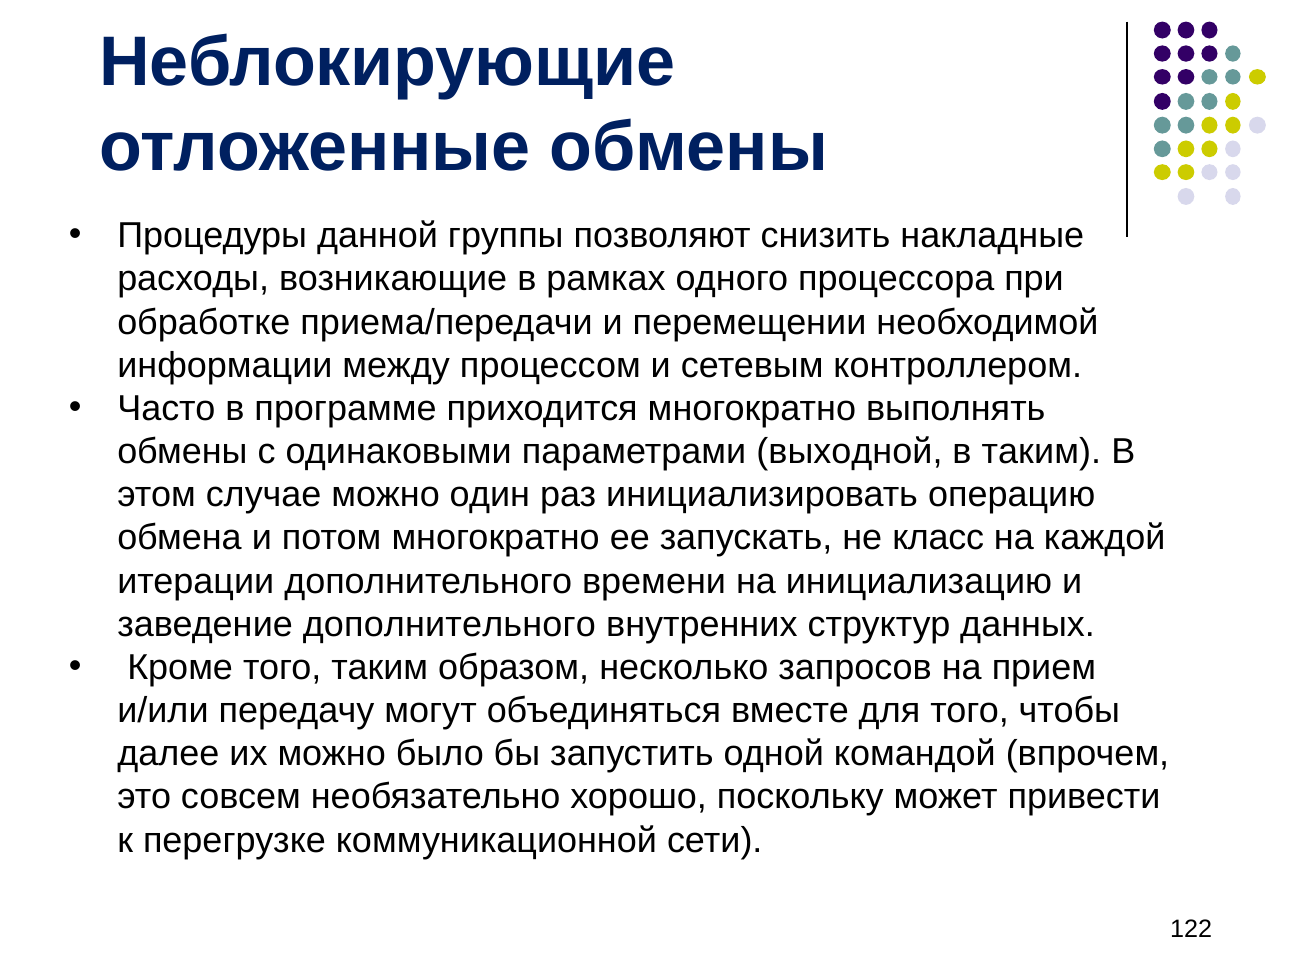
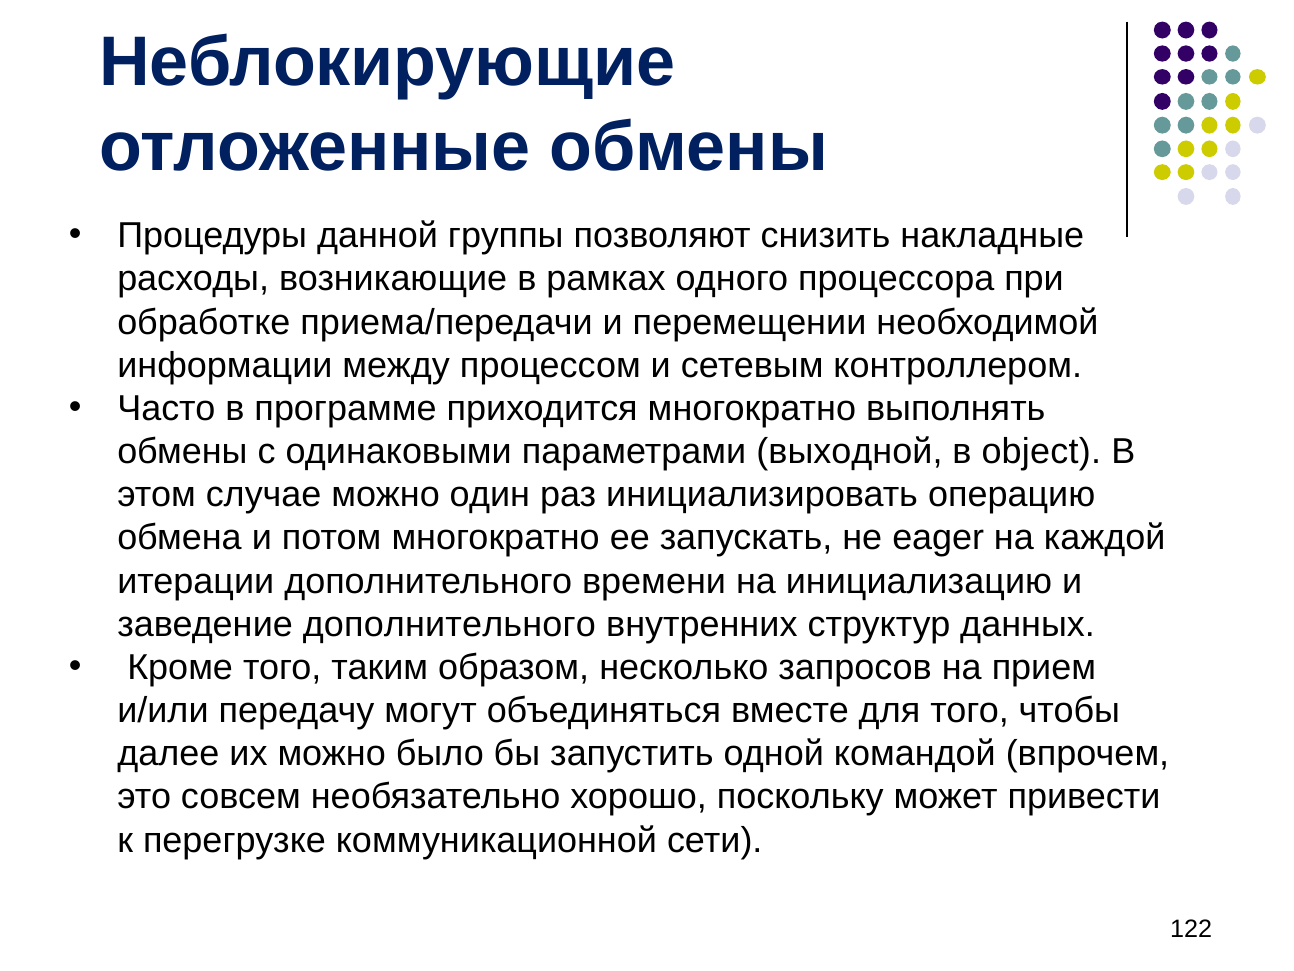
в таким: таким -> object (1041, 451)
класс: класс -> eager (938, 538)
